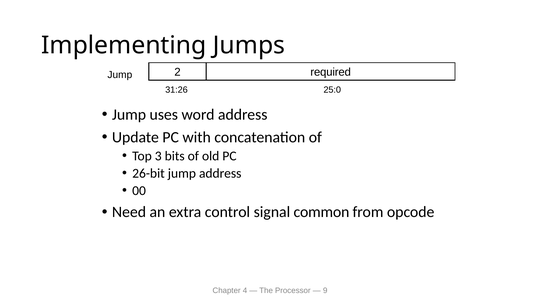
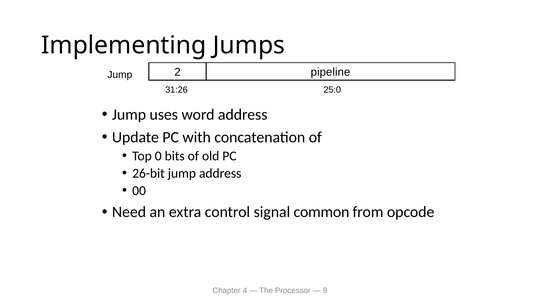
required: required -> pipeline (331, 72)
3: 3 -> 0 (158, 156)
